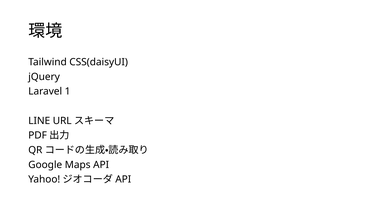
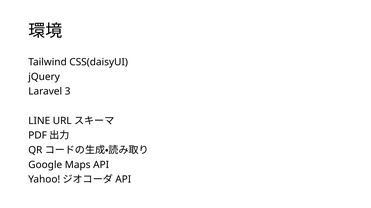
1: 1 -> 3 (68, 92)
